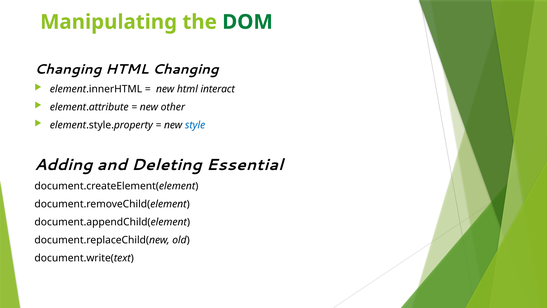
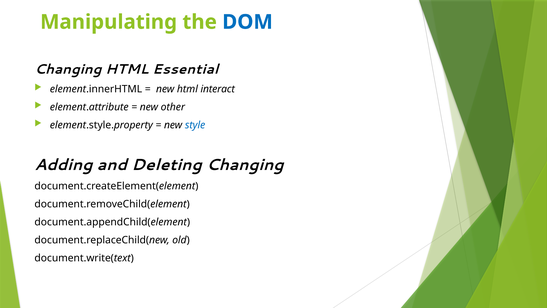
DOM colour: green -> blue (247, 22)
HTML Changing: Changing -> Essential (185, 69)
Deleting Essential: Essential -> Changing (245, 165)
